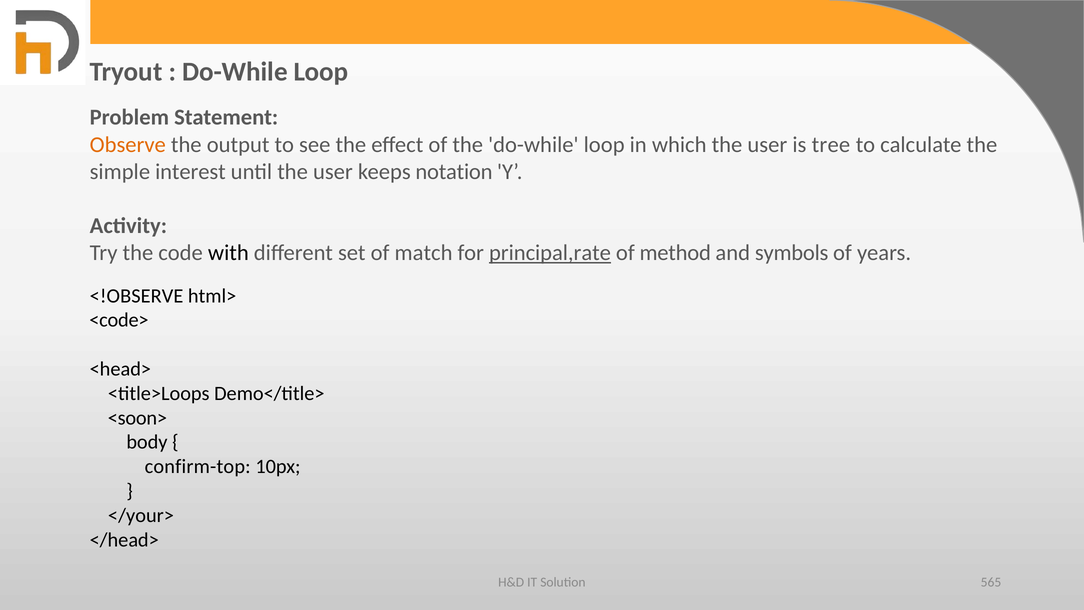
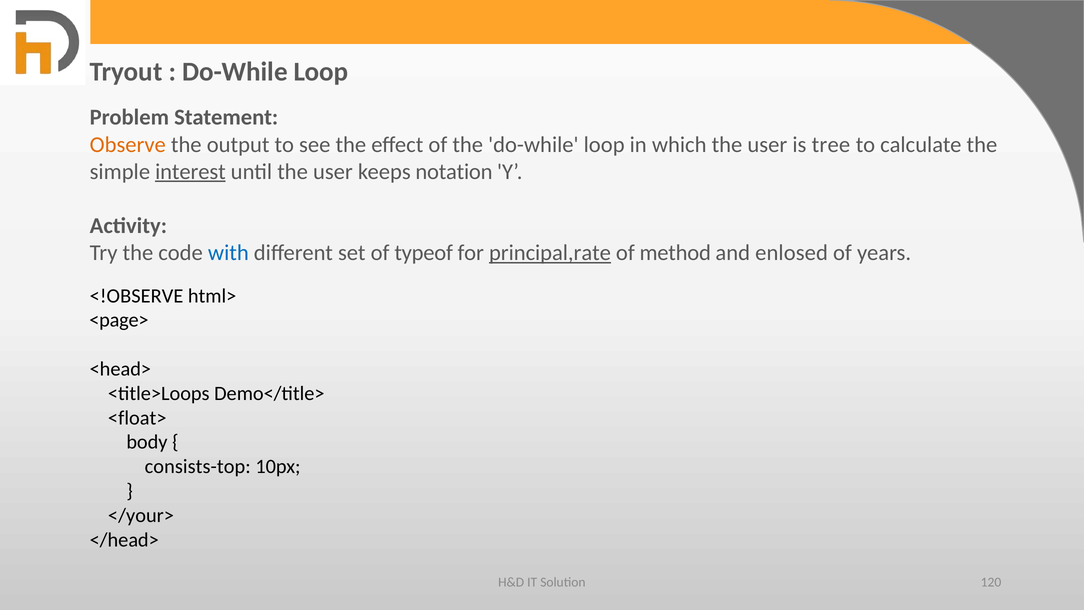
interest underline: none -> present (190, 172)
with colour: black -> blue (228, 253)
match: match -> typeof (424, 253)
symbols: symbols -> enlosed (792, 253)
<code>: <code> -> <page> (119, 320)
<soon>: <soon> -> <float> (137, 418)
confirm-top: confirm-top -> consists-top (198, 466)
565: 565 -> 120 (991, 582)
